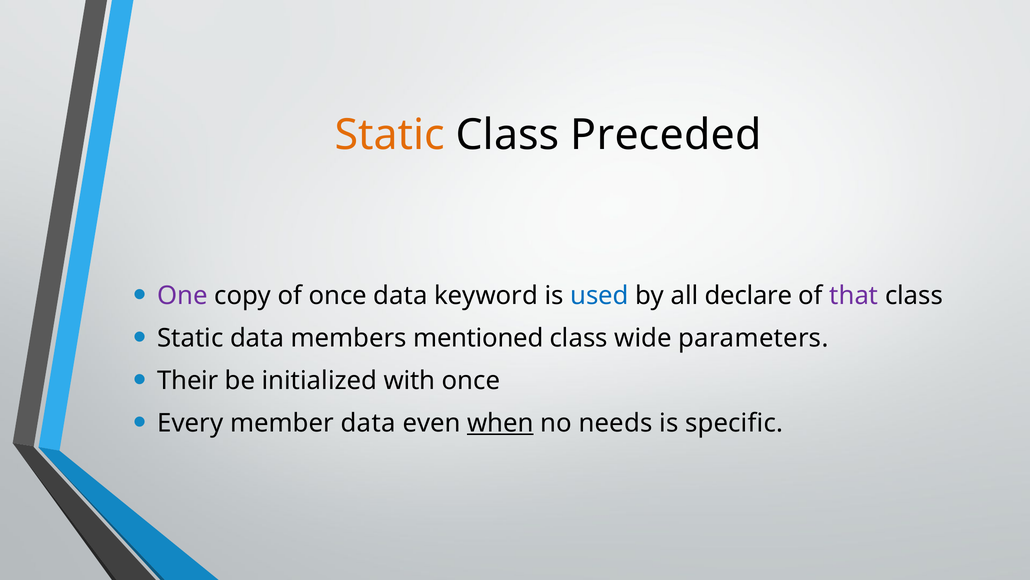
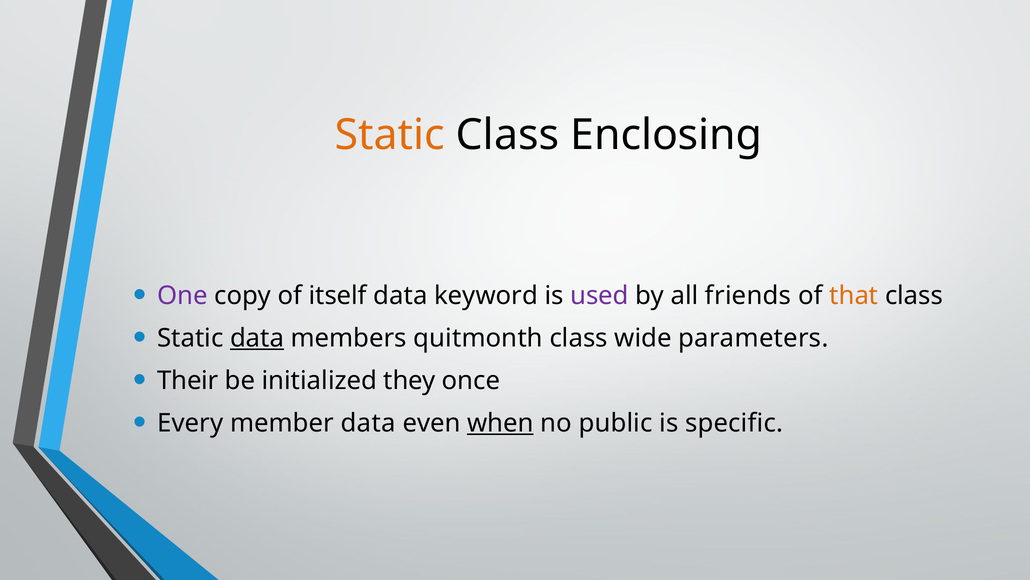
Preceded: Preceded -> Enclosing (666, 135)
of once: once -> itself (338, 295)
used colour: blue -> purple (600, 295)
declare: declare -> friends (748, 295)
that colour: purple -> orange (854, 295)
data underline: none -> present (257, 338)
mentioned: mentioned -> quitmonth (478, 338)
with: with -> they (410, 380)
needs: needs -> public (616, 423)
